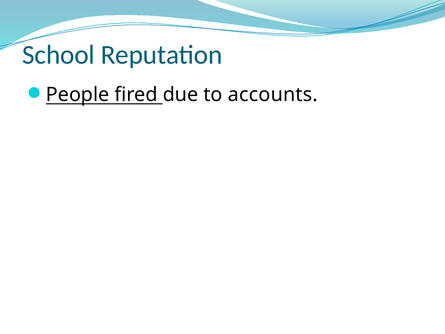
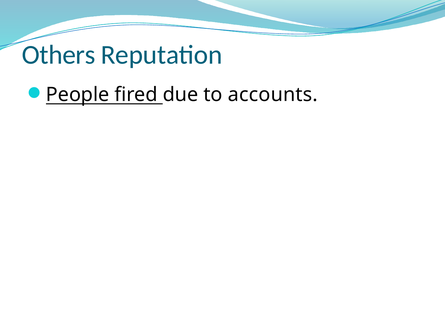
School: School -> Others (59, 55)
